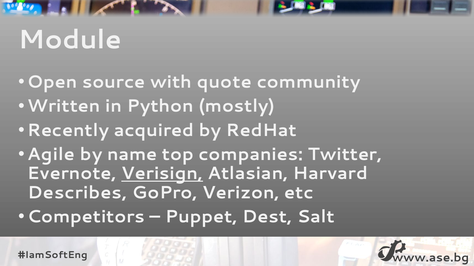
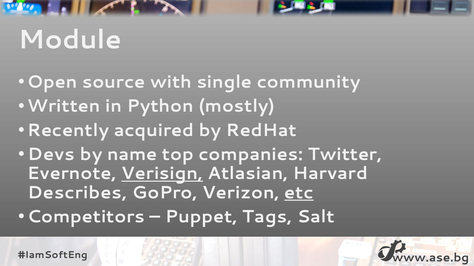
quote: quote -> single (224, 82)
Agile: Agile -> Devs (51, 155)
etc underline: none -> present (299, 193)
Dest: Dest -> Tags (267, 217)
